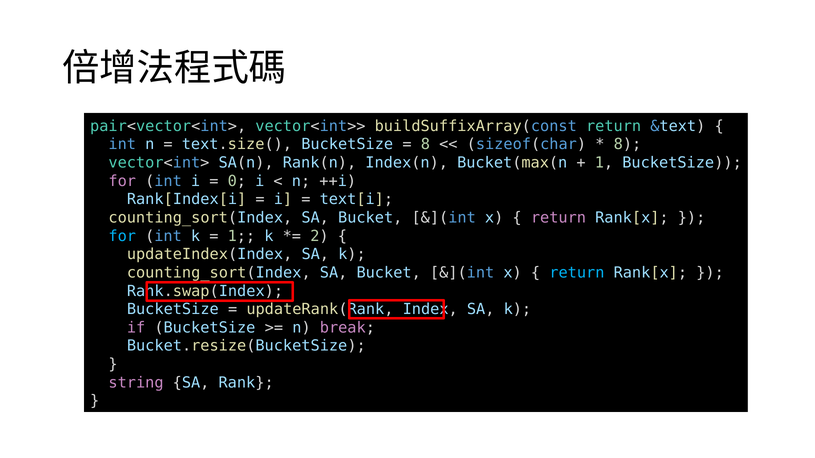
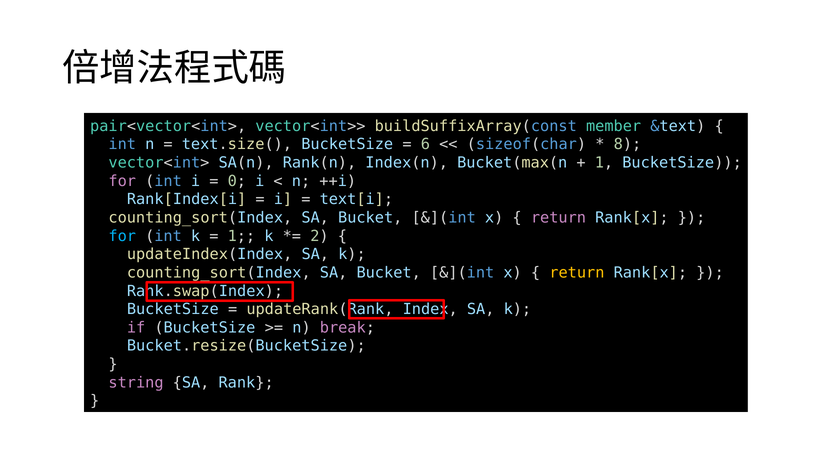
buildSuffixArray(const return: return -> member (614, 126)
8: 8 -> 6 (425, 145)
return colour: light blue -> yellow (577, 273)
